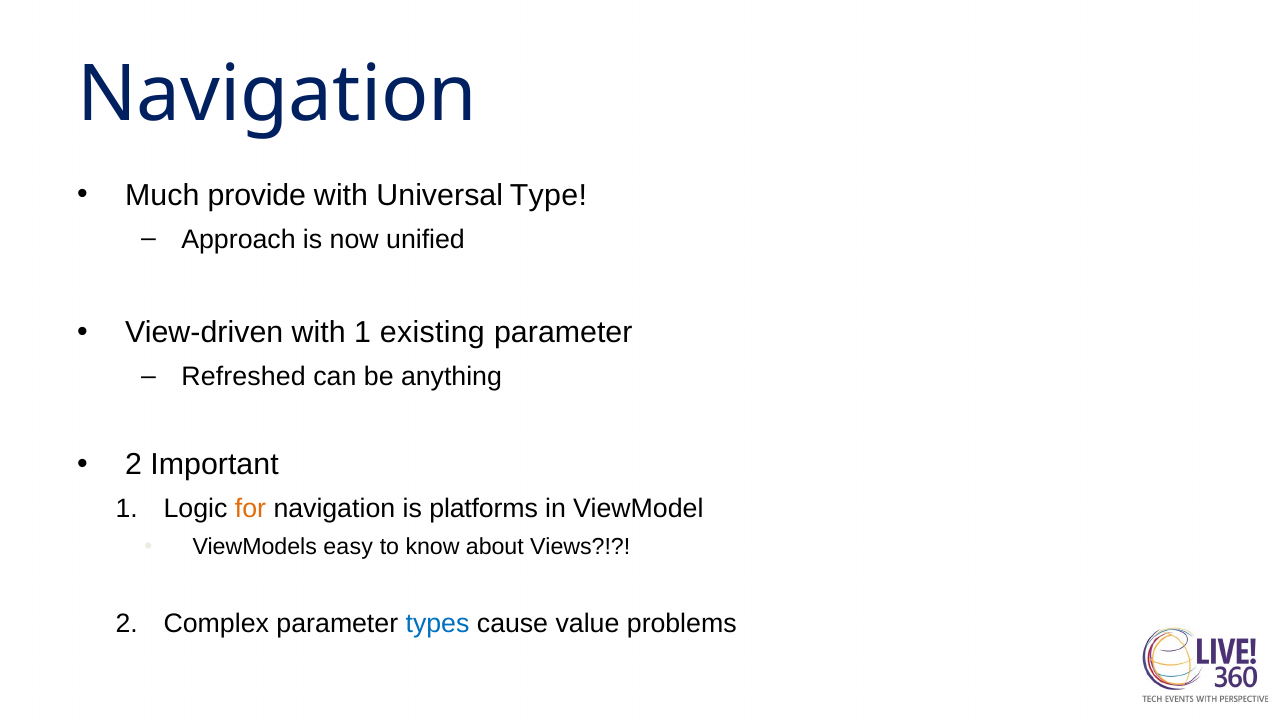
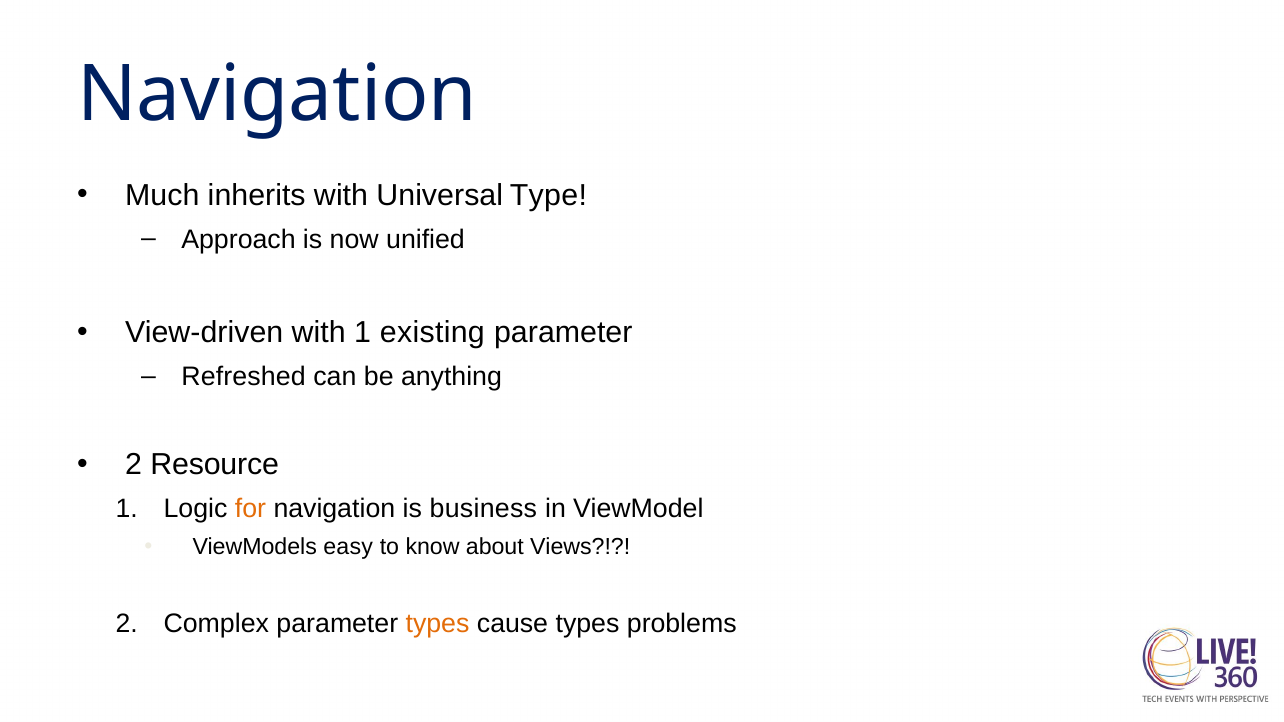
provide: provide -> inherits (257, 195)
Important: Important -> Resource (215, 465)
platforms: platforms -> business (483, 509)
types colour: blue -> orange (438, 624)
cause value: value -> types (588, 624)
